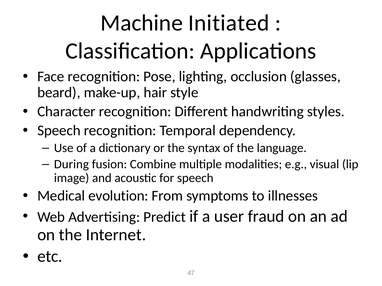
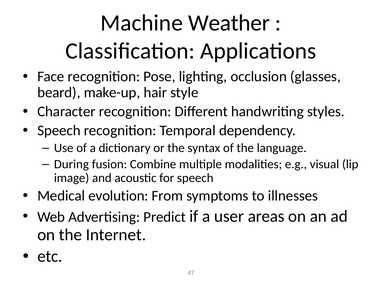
Initiated: Initiated -> Weather (229, 23)
fraud: fraud -> areas (266, 217)
